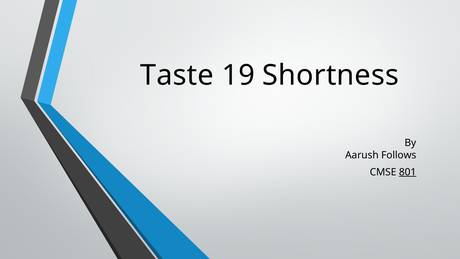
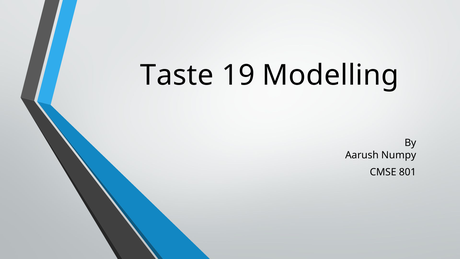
Shortness: Shortness -> Modelling (331, 75)
Follows: Follows -> Numpy (399, 155)
801 underline: present -> none (408, 172)
